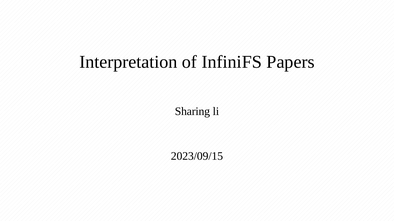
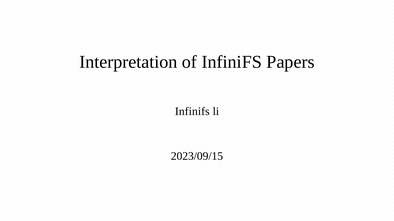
Sharing: Sharing -> Infinifs (192, 112)
